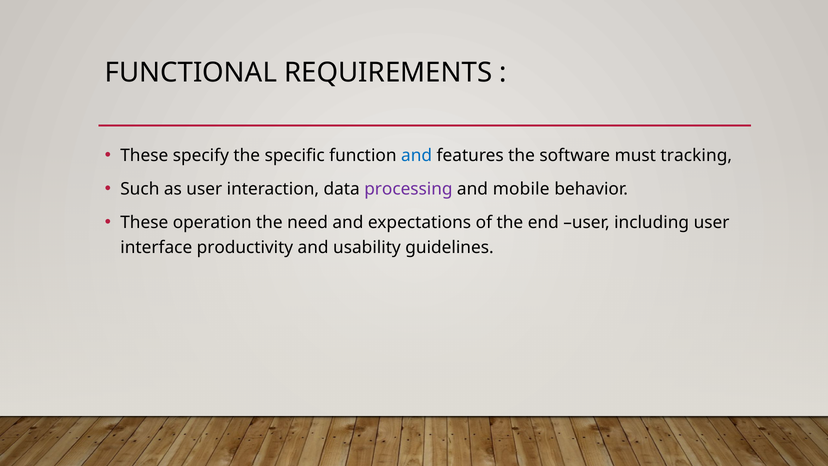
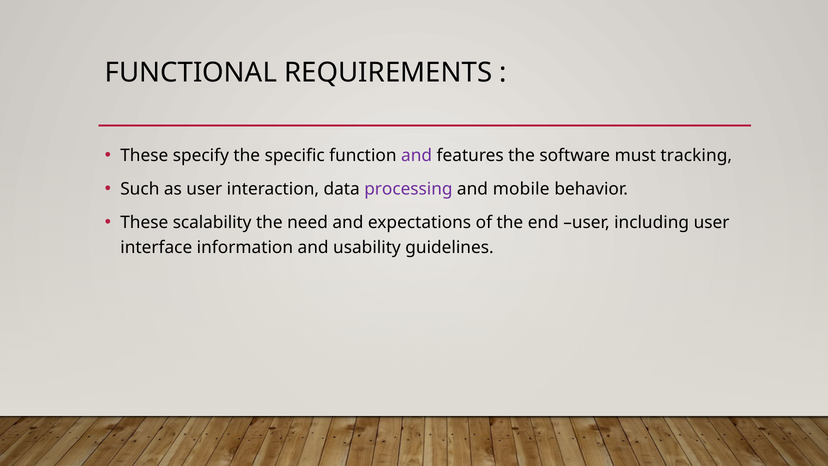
and colour: blue -> purple (417, 156)
operation: operation -> scalability (212, 223)
productivity: productivity -> information (245, 247)
